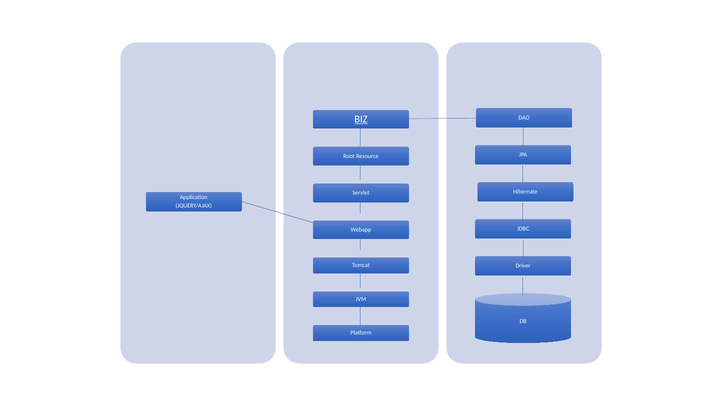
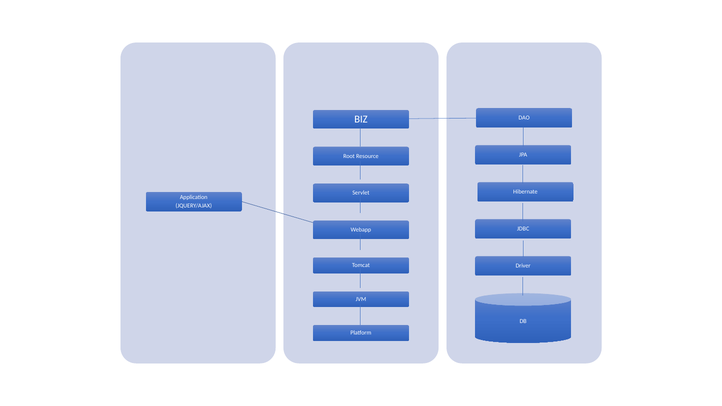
BIZ underline: present -> none (361, 119)
